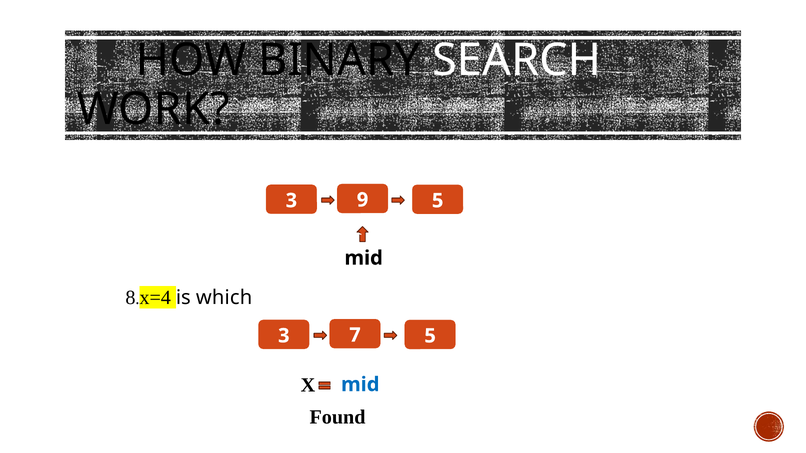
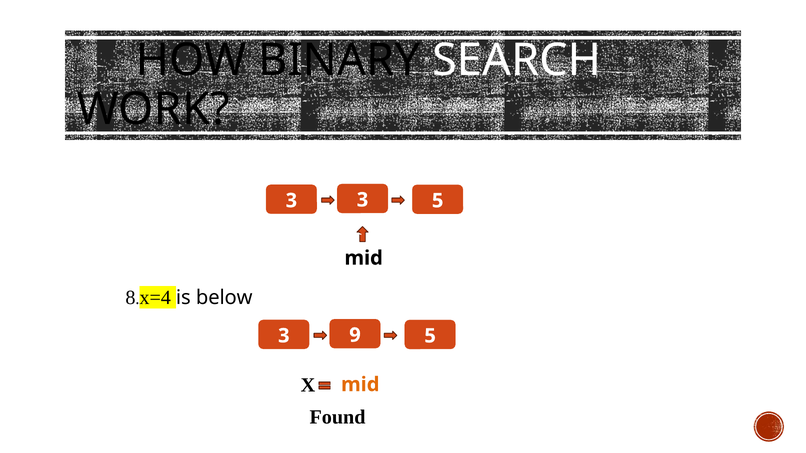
3 9: 9 -> 3 (363, 200)
which: which -> below (224, 298)
7: 7 -> 9 (355, 335)
mid colour: blue -> orange (360, 385)
